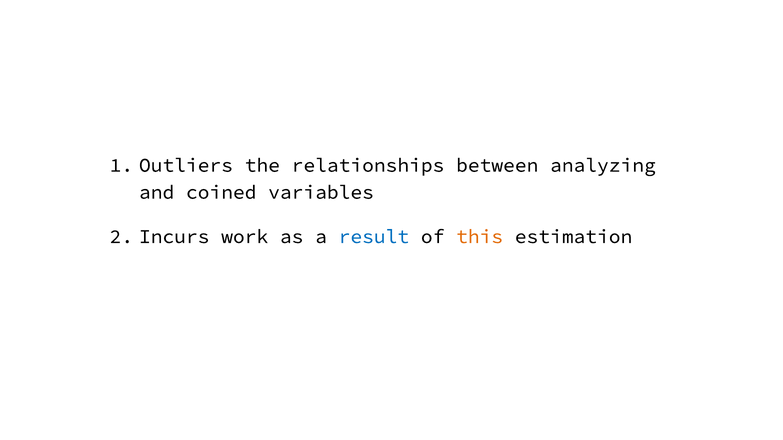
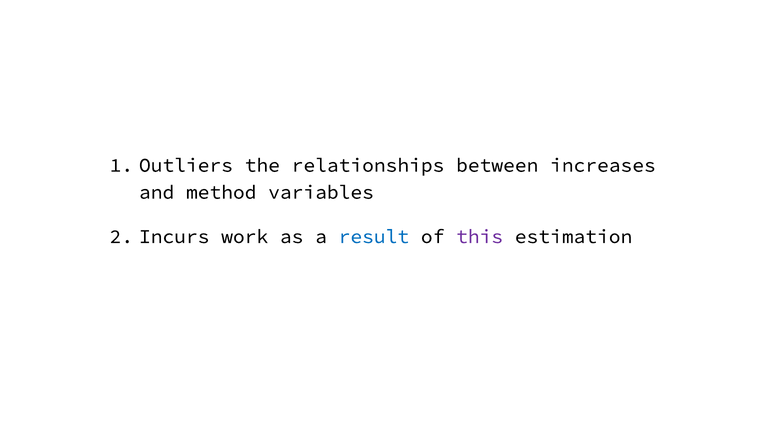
analyzing: analyzing -> increases (603, 165)
coined: coined -> method (221, 192)
this colour: orange -> purple (480, 237)
